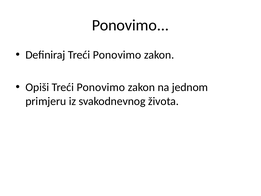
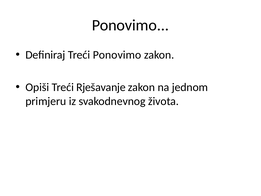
Opiši Treći Ponovimo: Ponovimo -> Rješavanje (101, 87)
